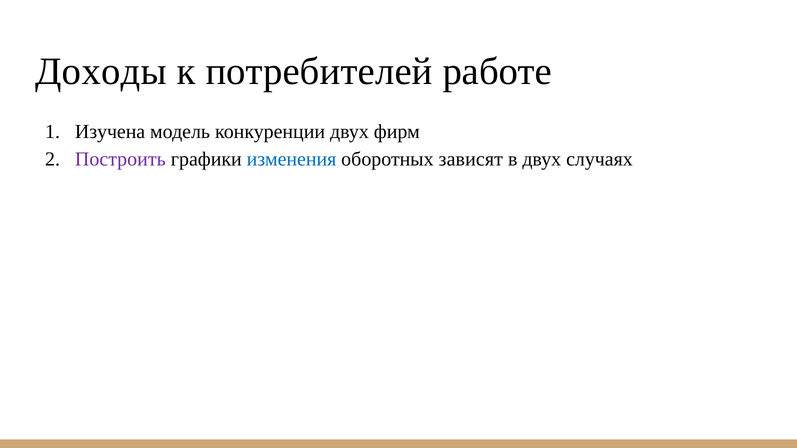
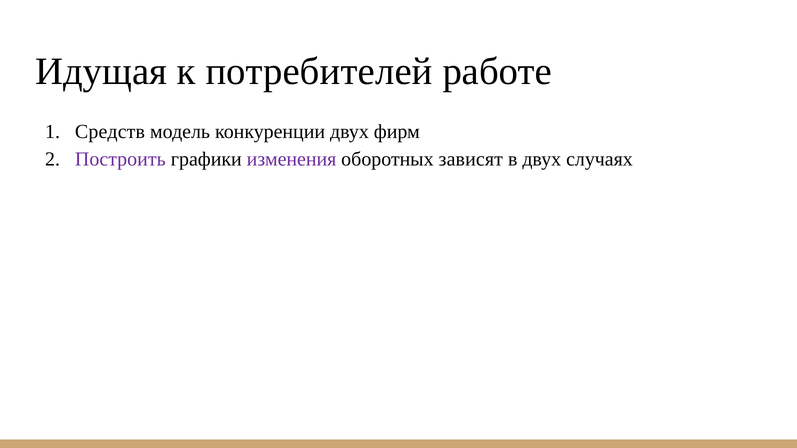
Доходы: Доходы -> Идущая (101, 71)
Изучена: Изучена -> Средств (110, 132)
изменения colour: blue -> purple (291, 159)
